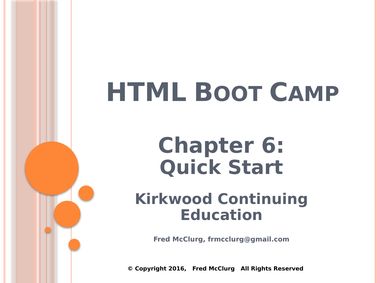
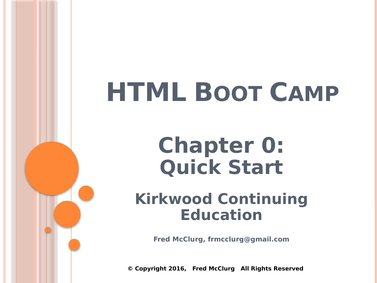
6: 6 -> 0 (273, 146)
